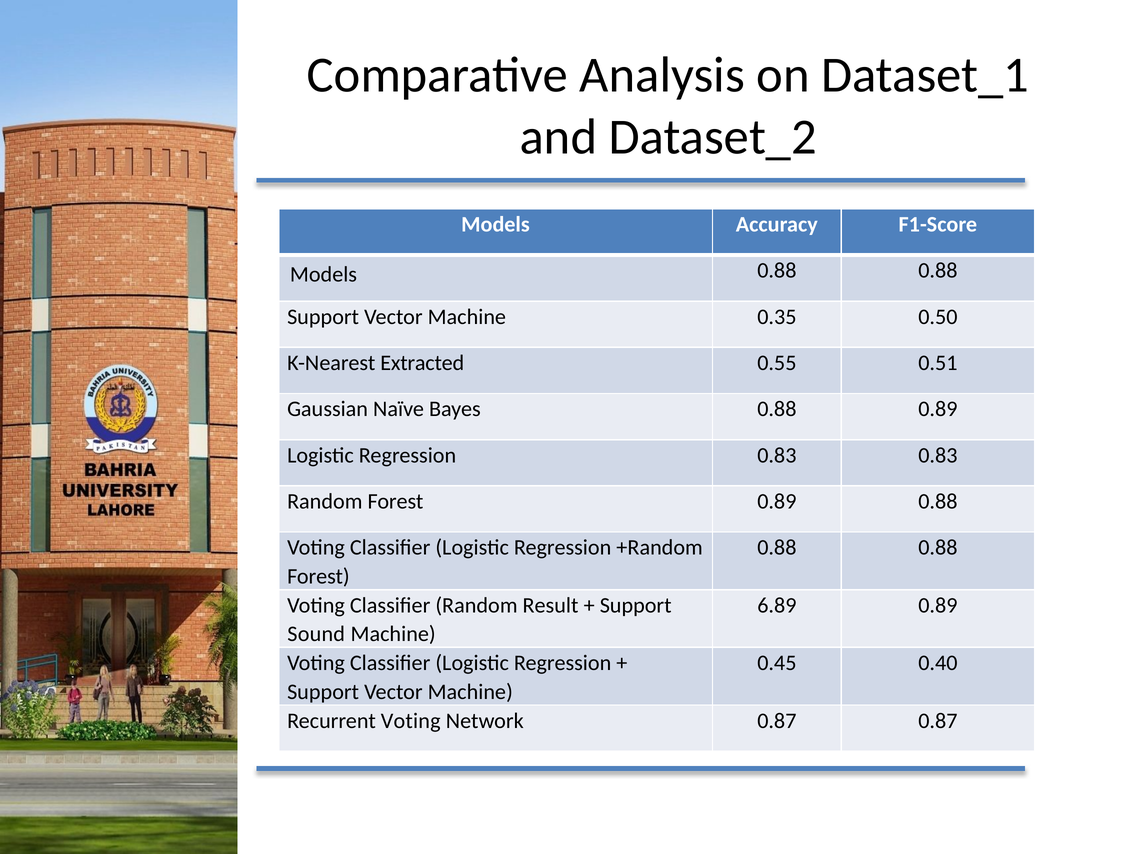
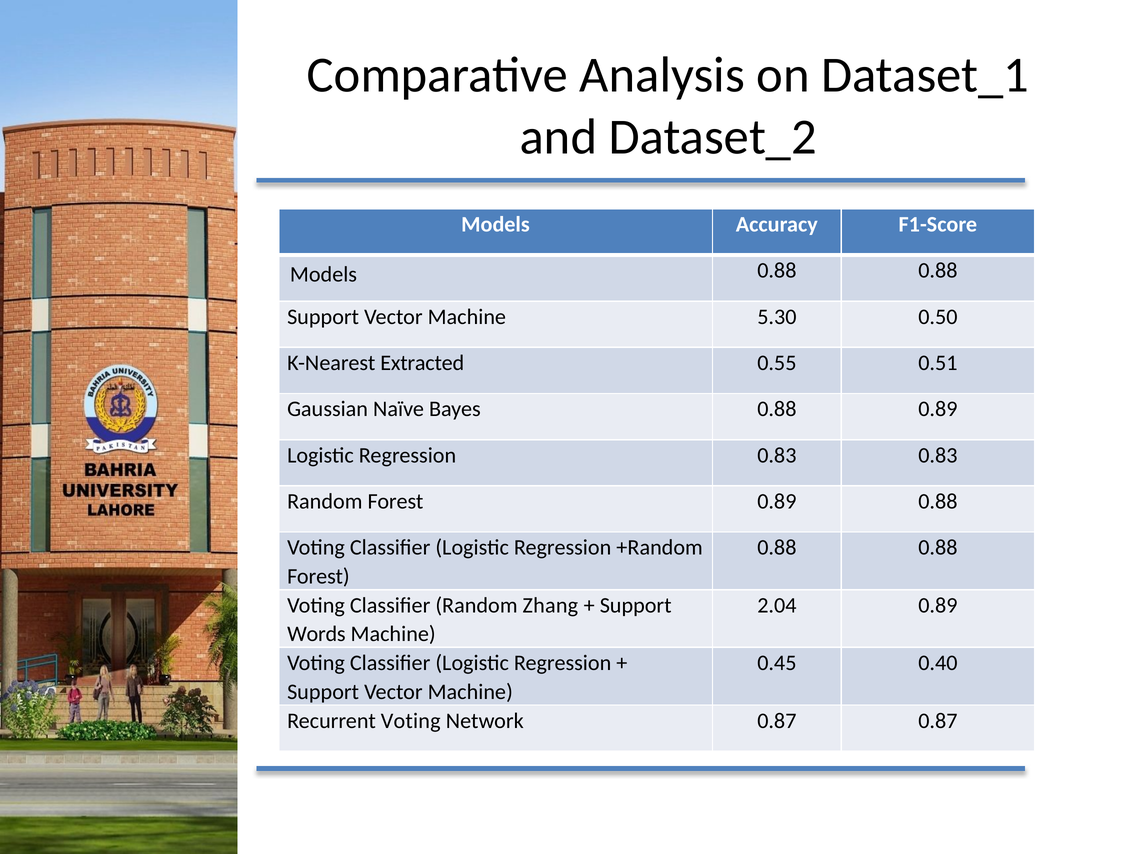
0.35: 0.35 -> 5.30 (777, 317)
Result: Result -> Zhang (550, 606)
6.89: 6.89 -> 2.04 (777, 606)
Sound: Sound -> Words (316, 634)
